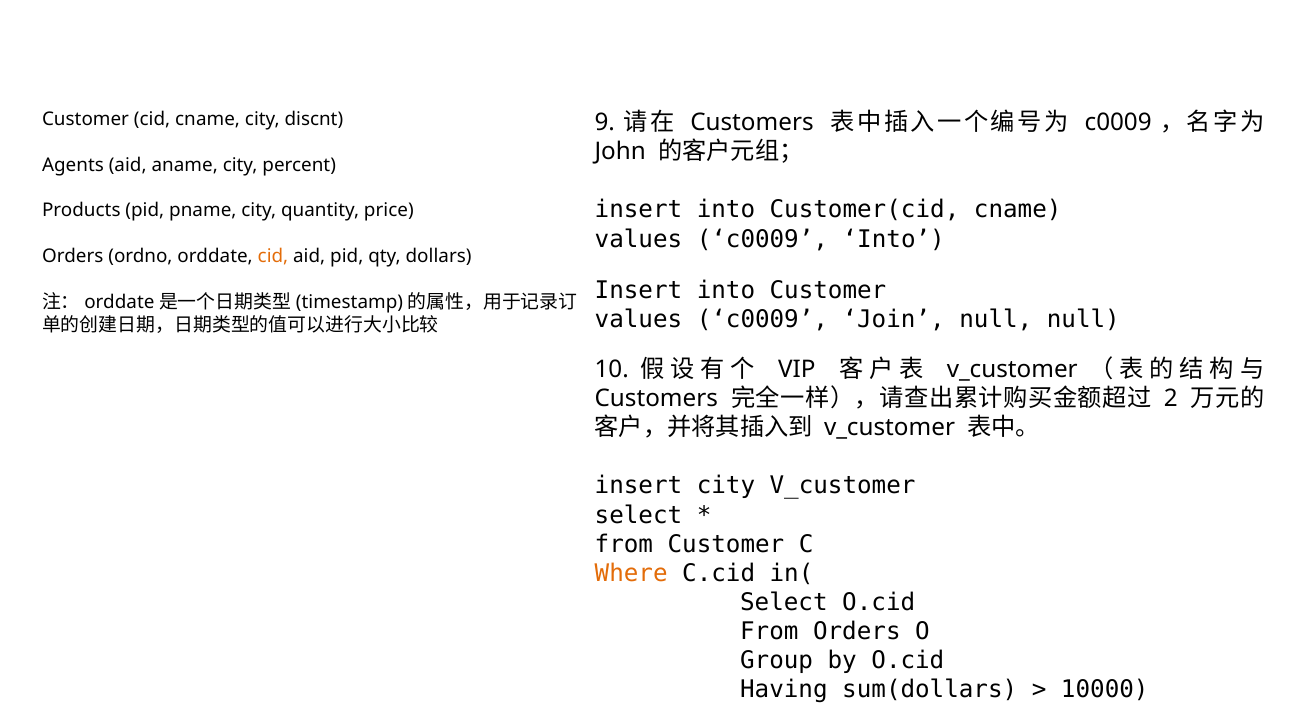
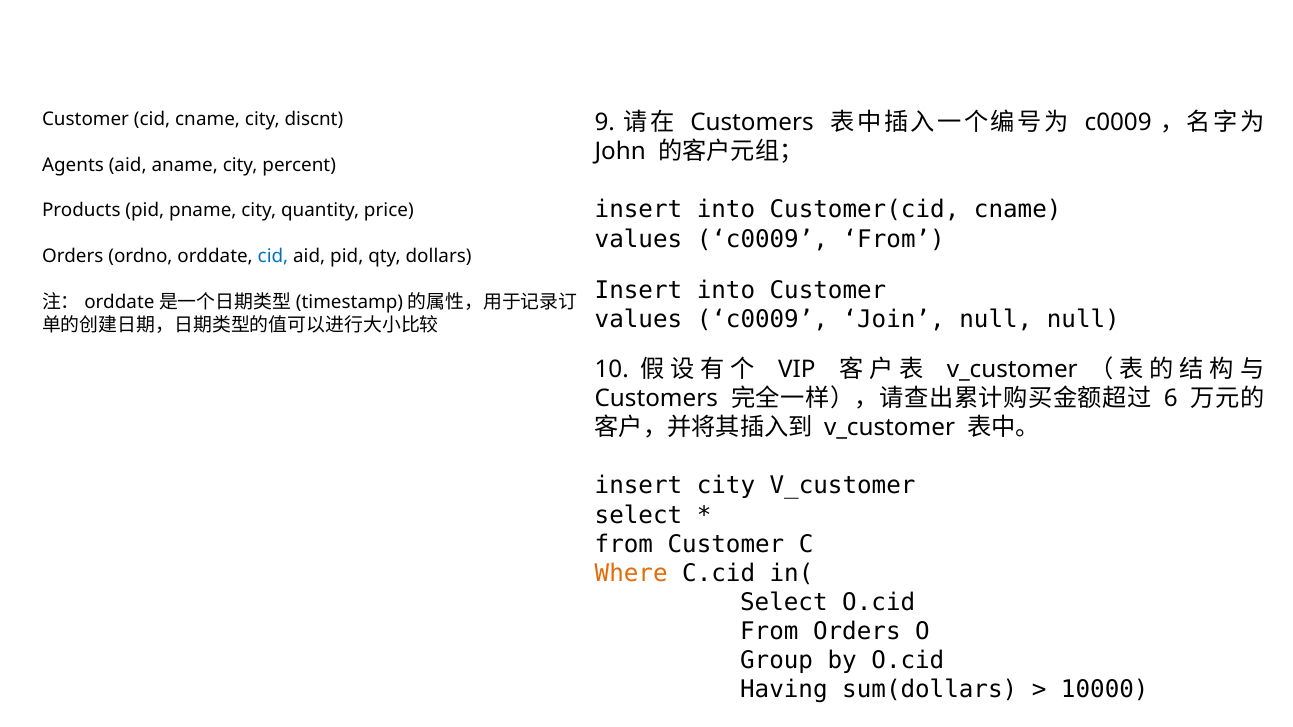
c0009 Into: Into -> From (894, 239)
cid colour: orange -> blue (273, 257)
2: 2 -> 6 (1171, 399)
